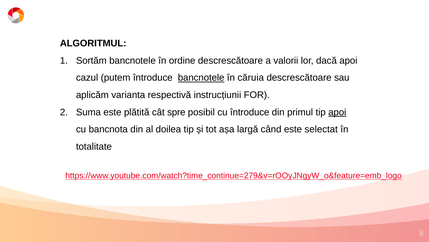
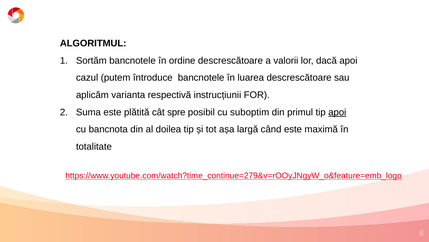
bancnotele underline: present -> none (201, 78)
căruia: căruia -> luarea (251, 78)
cu întroduce: întroduce -> suboptim (250, 112)
selectat: selectat -> maximă (321, 129)
